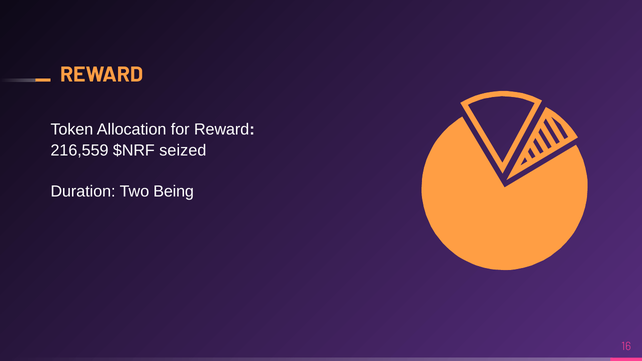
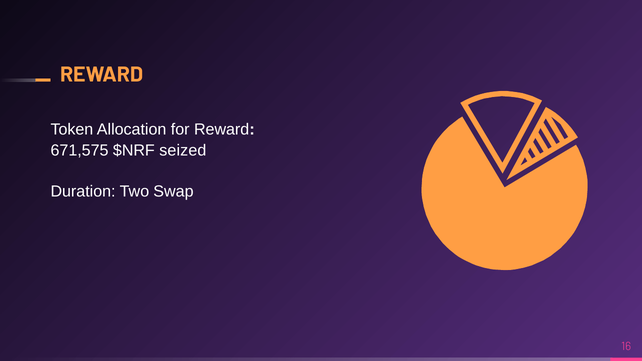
216,559: 216,559 -> 671,575 (80, 150)
Being: Being -> Swap (173, 192)
